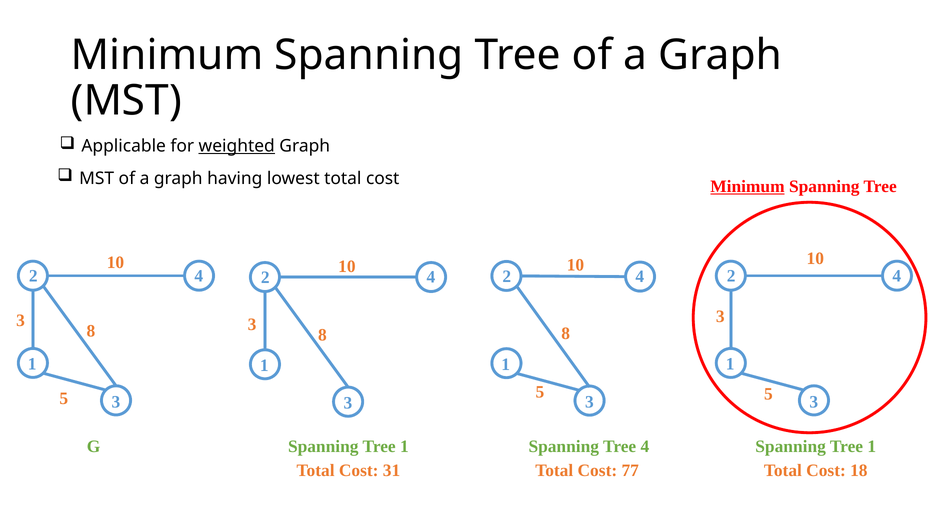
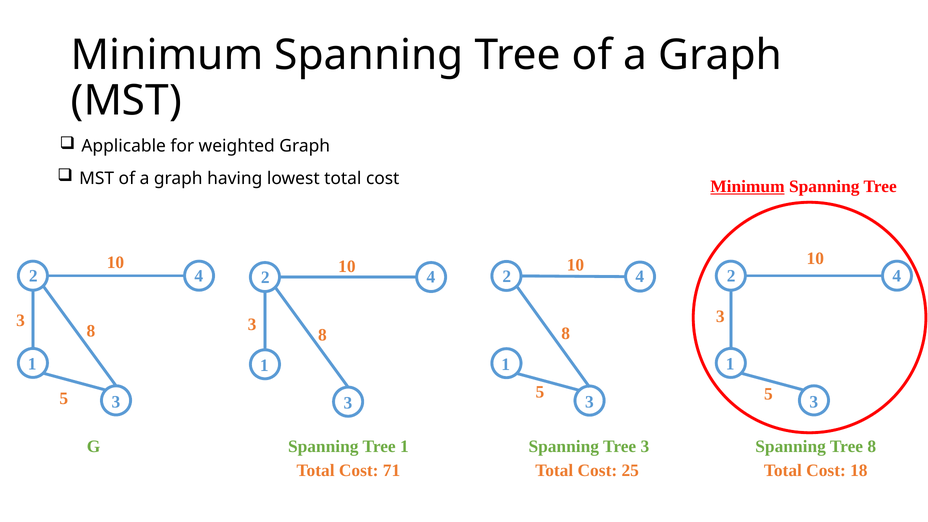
weighted underline: present -> none (237, 146)
Tree 4: 4 -> 3 (645, 446)
1: 1 -> 8 (872, 446)
31: 31 -> 71 (392, 470)
77: 77 -> 25 (630, 470)
